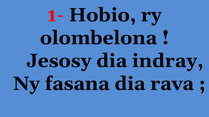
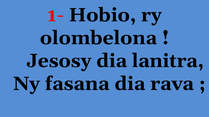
indray: indray -> lanitra (168, 61)
